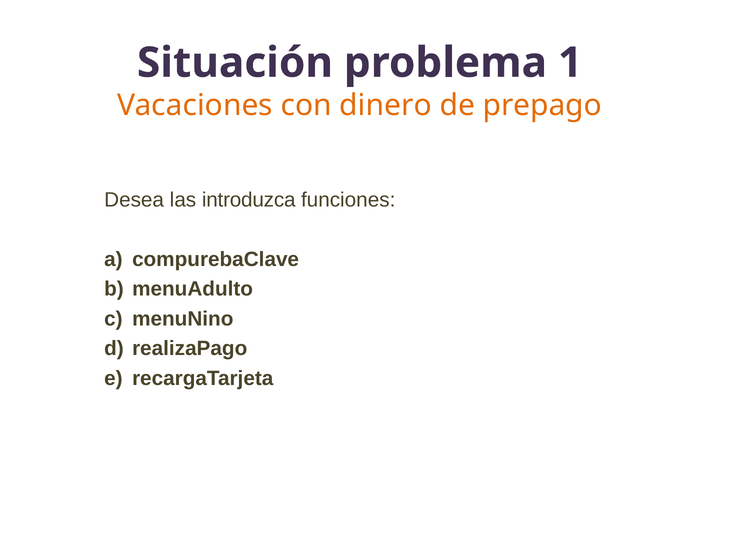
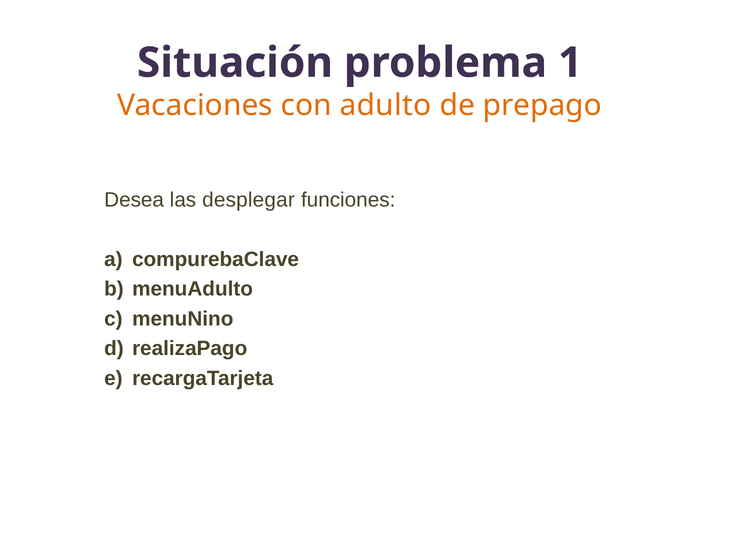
dinero: dinero -> adulto (386, 106)
introduzca: introduzca -> desplegar (249, 200)
